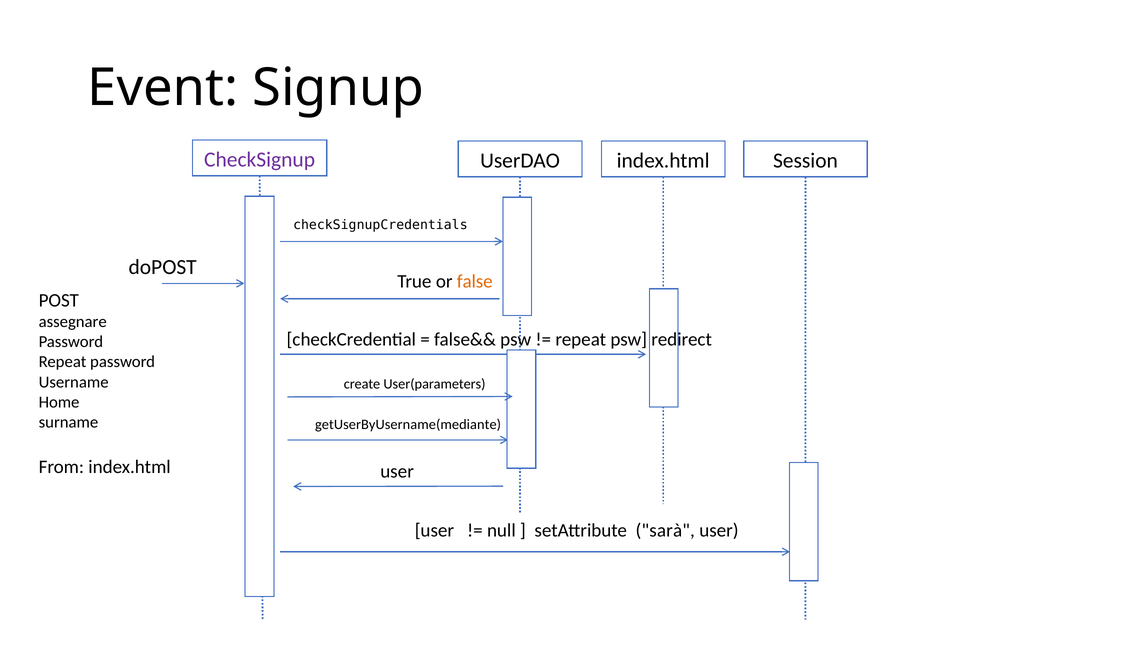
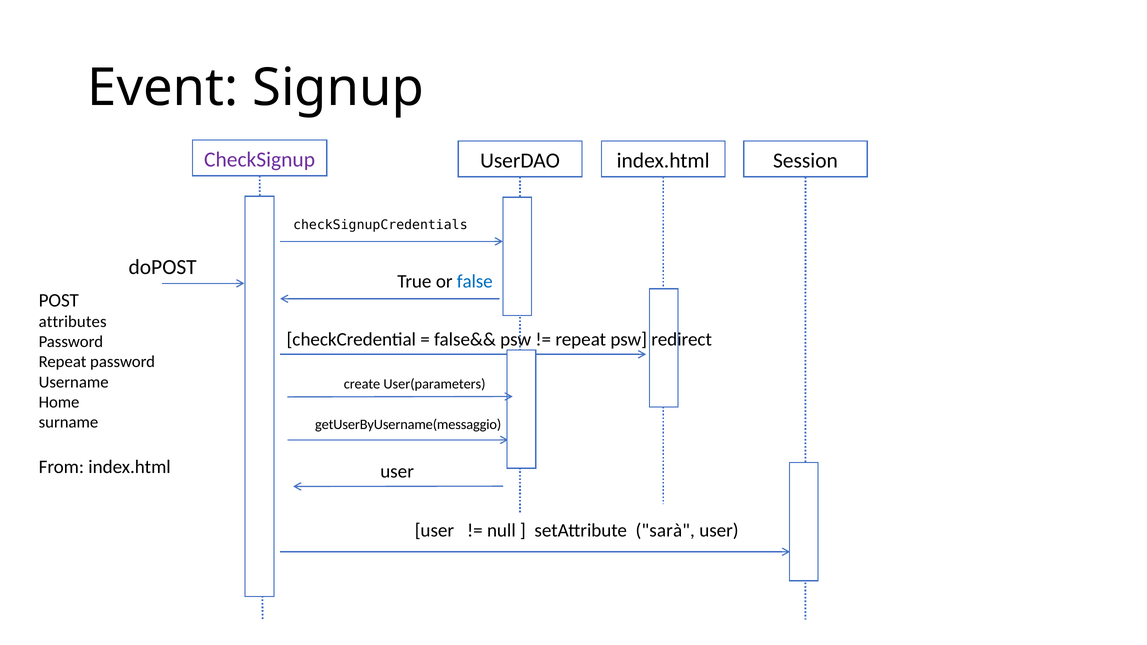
false colour: orange -> blue (475, 281)
assegnare: assegnare -> attributes (73, 322)
getUserByUsername(mediante: getUserByUsername(mediante -> getUserByUsername(messaggio (408, 425)
